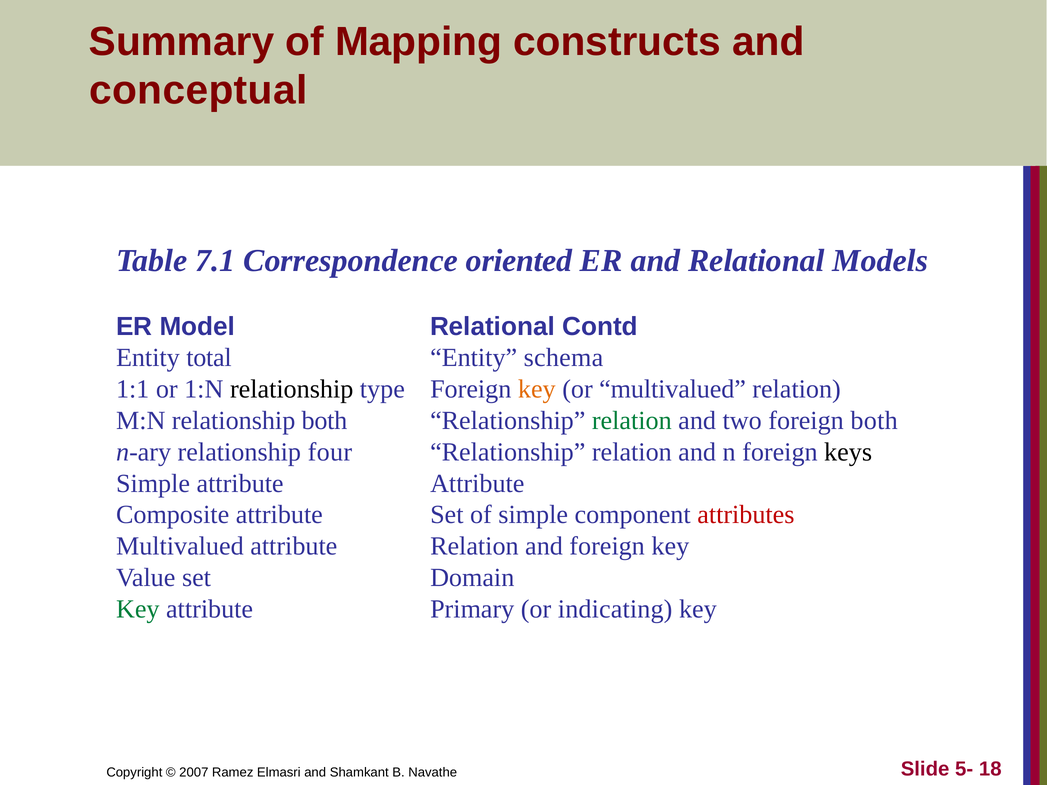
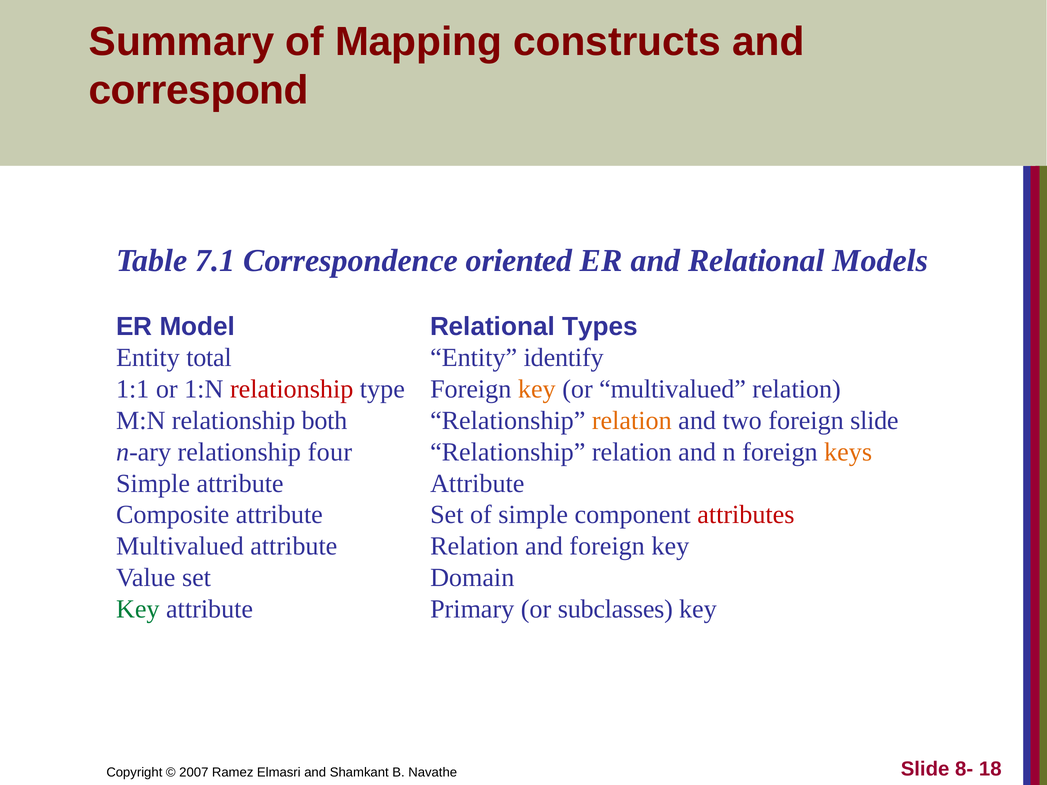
conceptual: conceptual -> correspond (199, 91)
Contd: Contd -> Types (600, 326)
schema: schema -> identify (564, 358)
relationship colour: black -> red (292, 389)
relation colour: green -> orange (632, 421)
foreign both: both -> slide (874, 421)
keys colour: black -> orange (848, 452)
indicating: indicating -> subclasses (615, 609)
5-: 5- -> 8- (964, 769)
